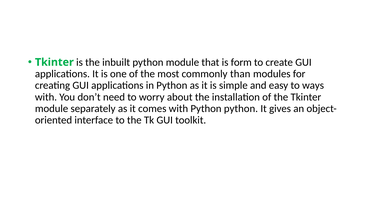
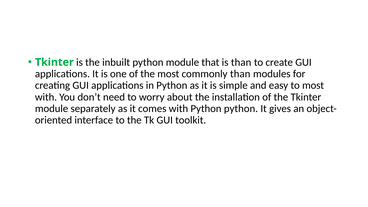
is form: form -> than (241, 62)
to ways: ways -> most (313, 85)
